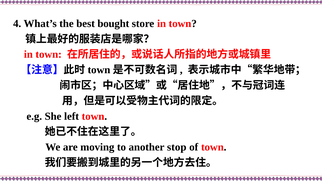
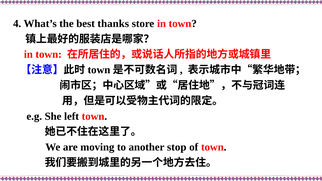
bought: bought -> thanks (113, 24)
